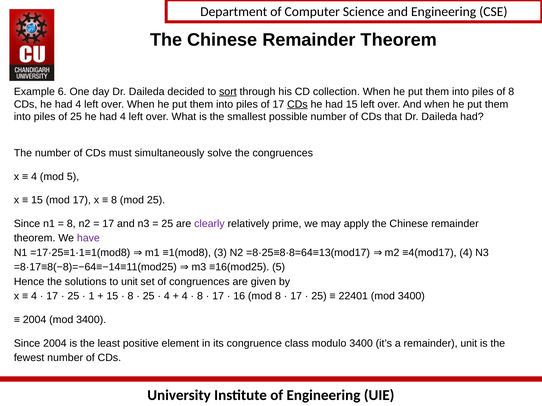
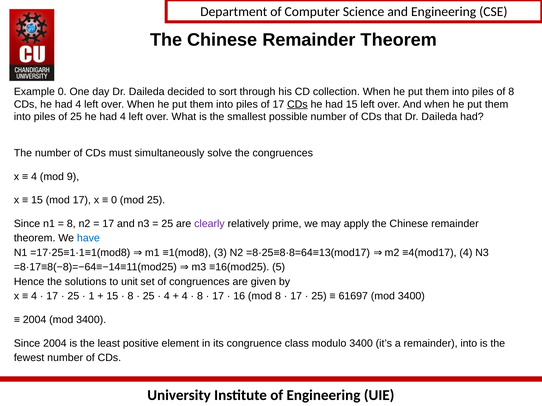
Example 6: 6 -> 0 (62, 92)
sort underline: present -> none (228, 92)
mod 5: 5 -> 9 (73, 177)
8: 8 -> 0 (114, 200)
have colour: purple -> blue (88, 238)
22401: 22401 -> 61697 (353, 297)
remainder unit: unit -> into (469, 344)
